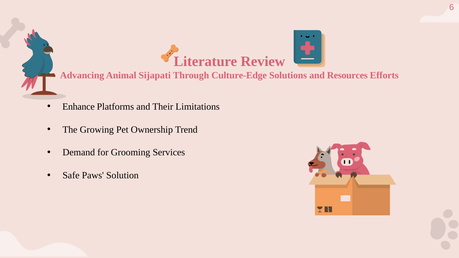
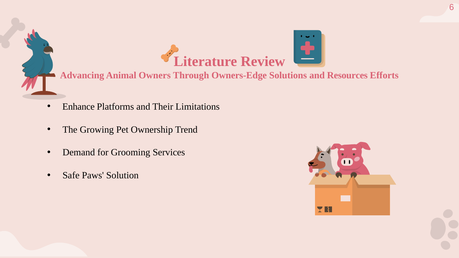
Sijapati: Sijapati -> Owners (155, 75)
Culture-Edge: Culture-Edge -> Owners-Edge (239, 75)
